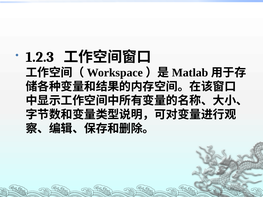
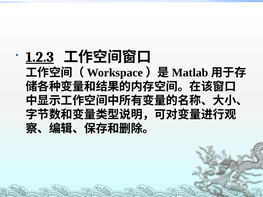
1.2.3 underline: none -> present (40, 57)
